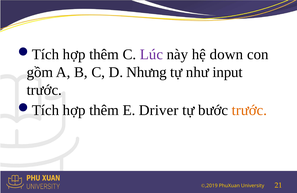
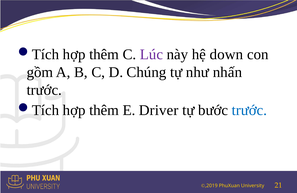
Nhưng: Nhưng -> Chúng (146, 72)
input: input -> nhấn (227, 72)
trước colour: orange -> blue (249, 110)
